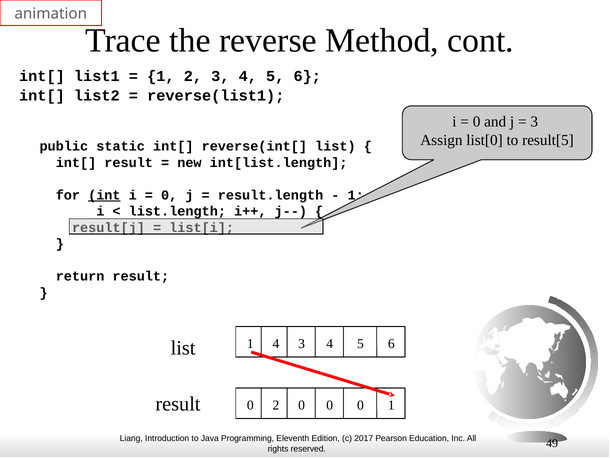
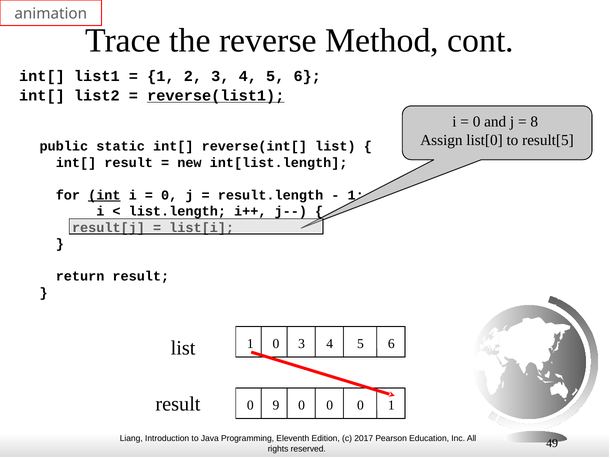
reverse(list1 underline: none -> present (216, 96)
3: 3 -> 8 (534, 122)
1 4: 4 -> 0 (276, 343)
0 2: 2 -> 9 (276, 405)
